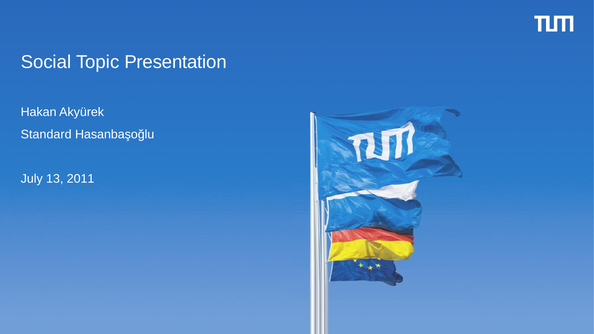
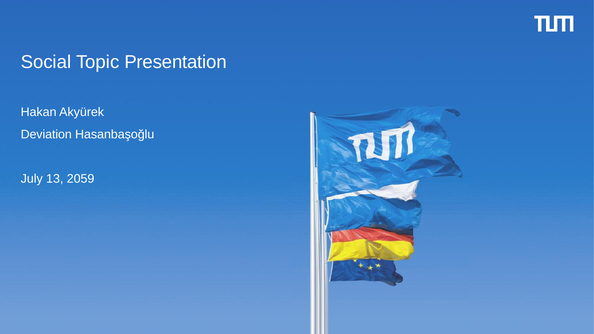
Standard: Standard -> Deviation (46, 134)
2011: 2011 -> 2059 (81, 179)
